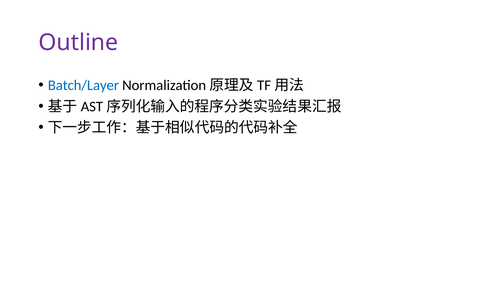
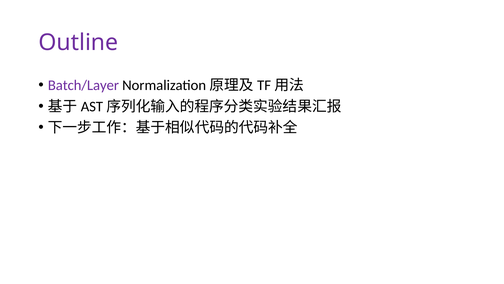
Batch/Layer colour: blue -> purple (83, 85)
